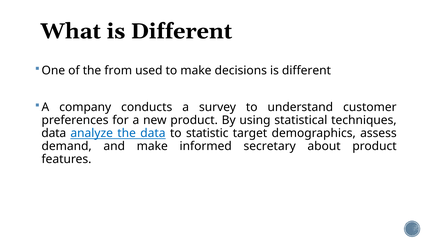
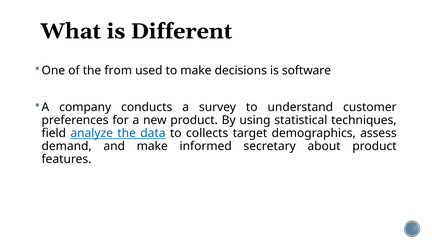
decisions is different: different -> software (306, 70)
data: data -> field (54, 133)
statistic: statistic -> collects (207, 133)
